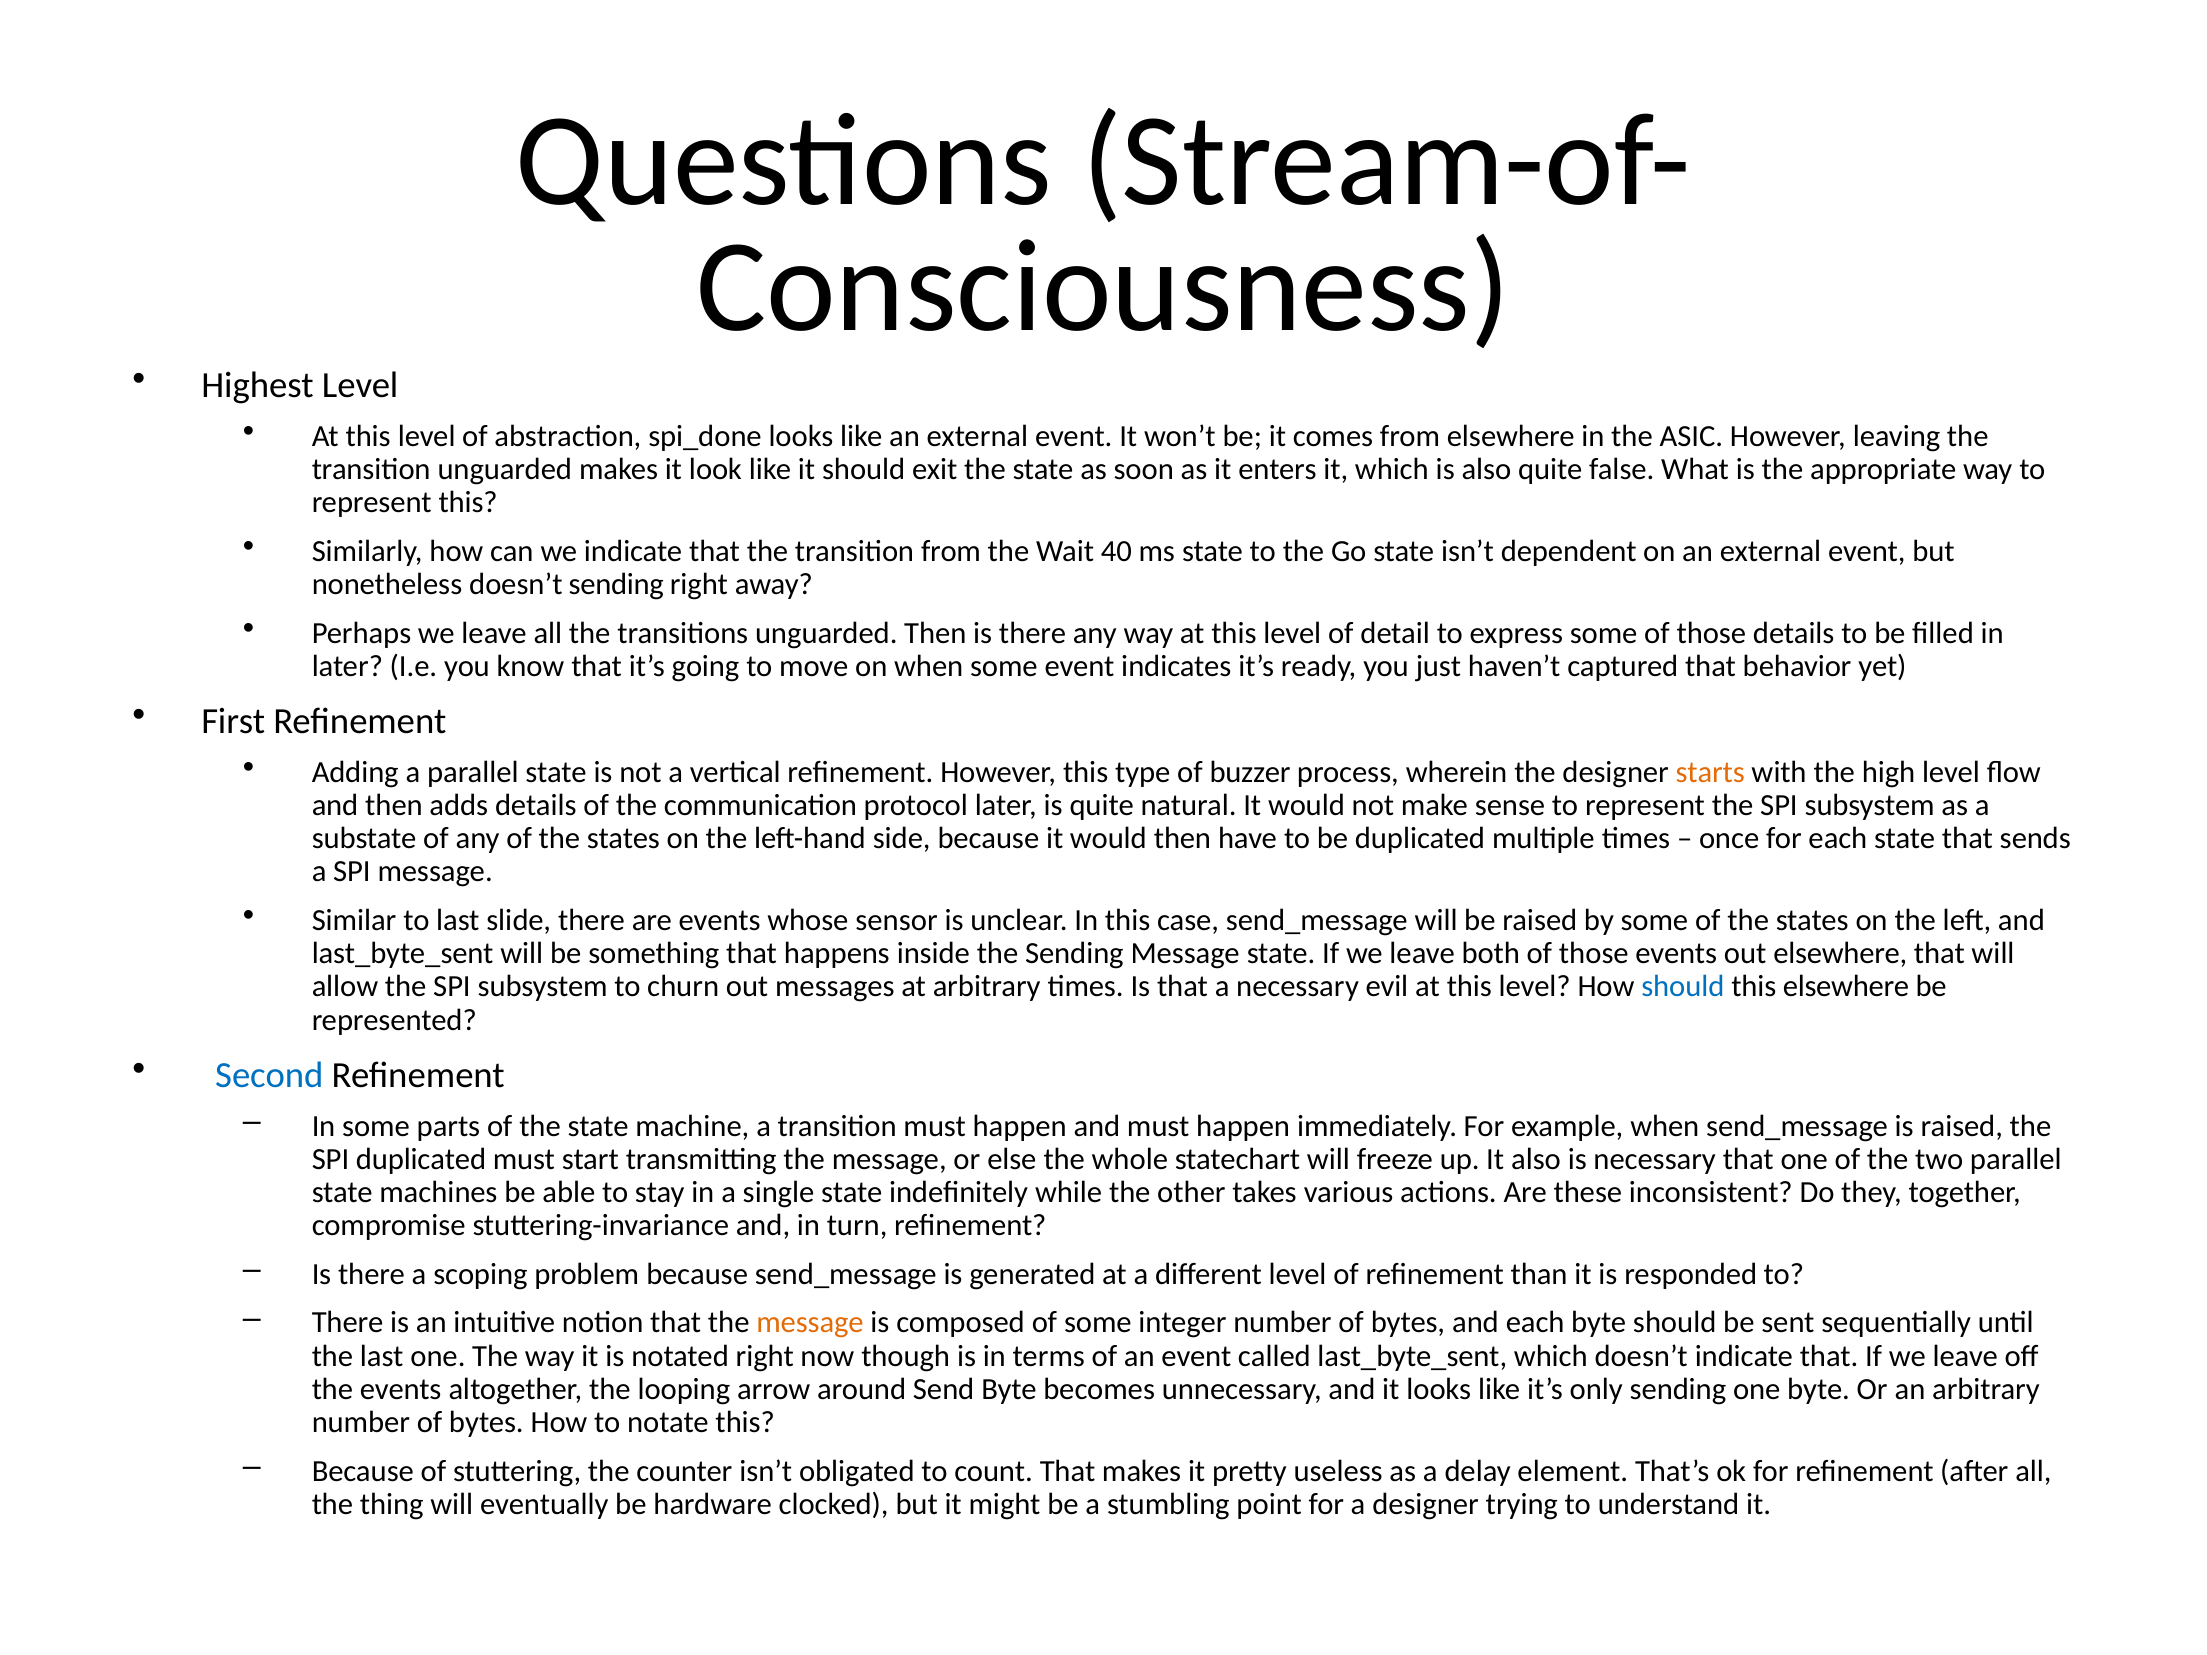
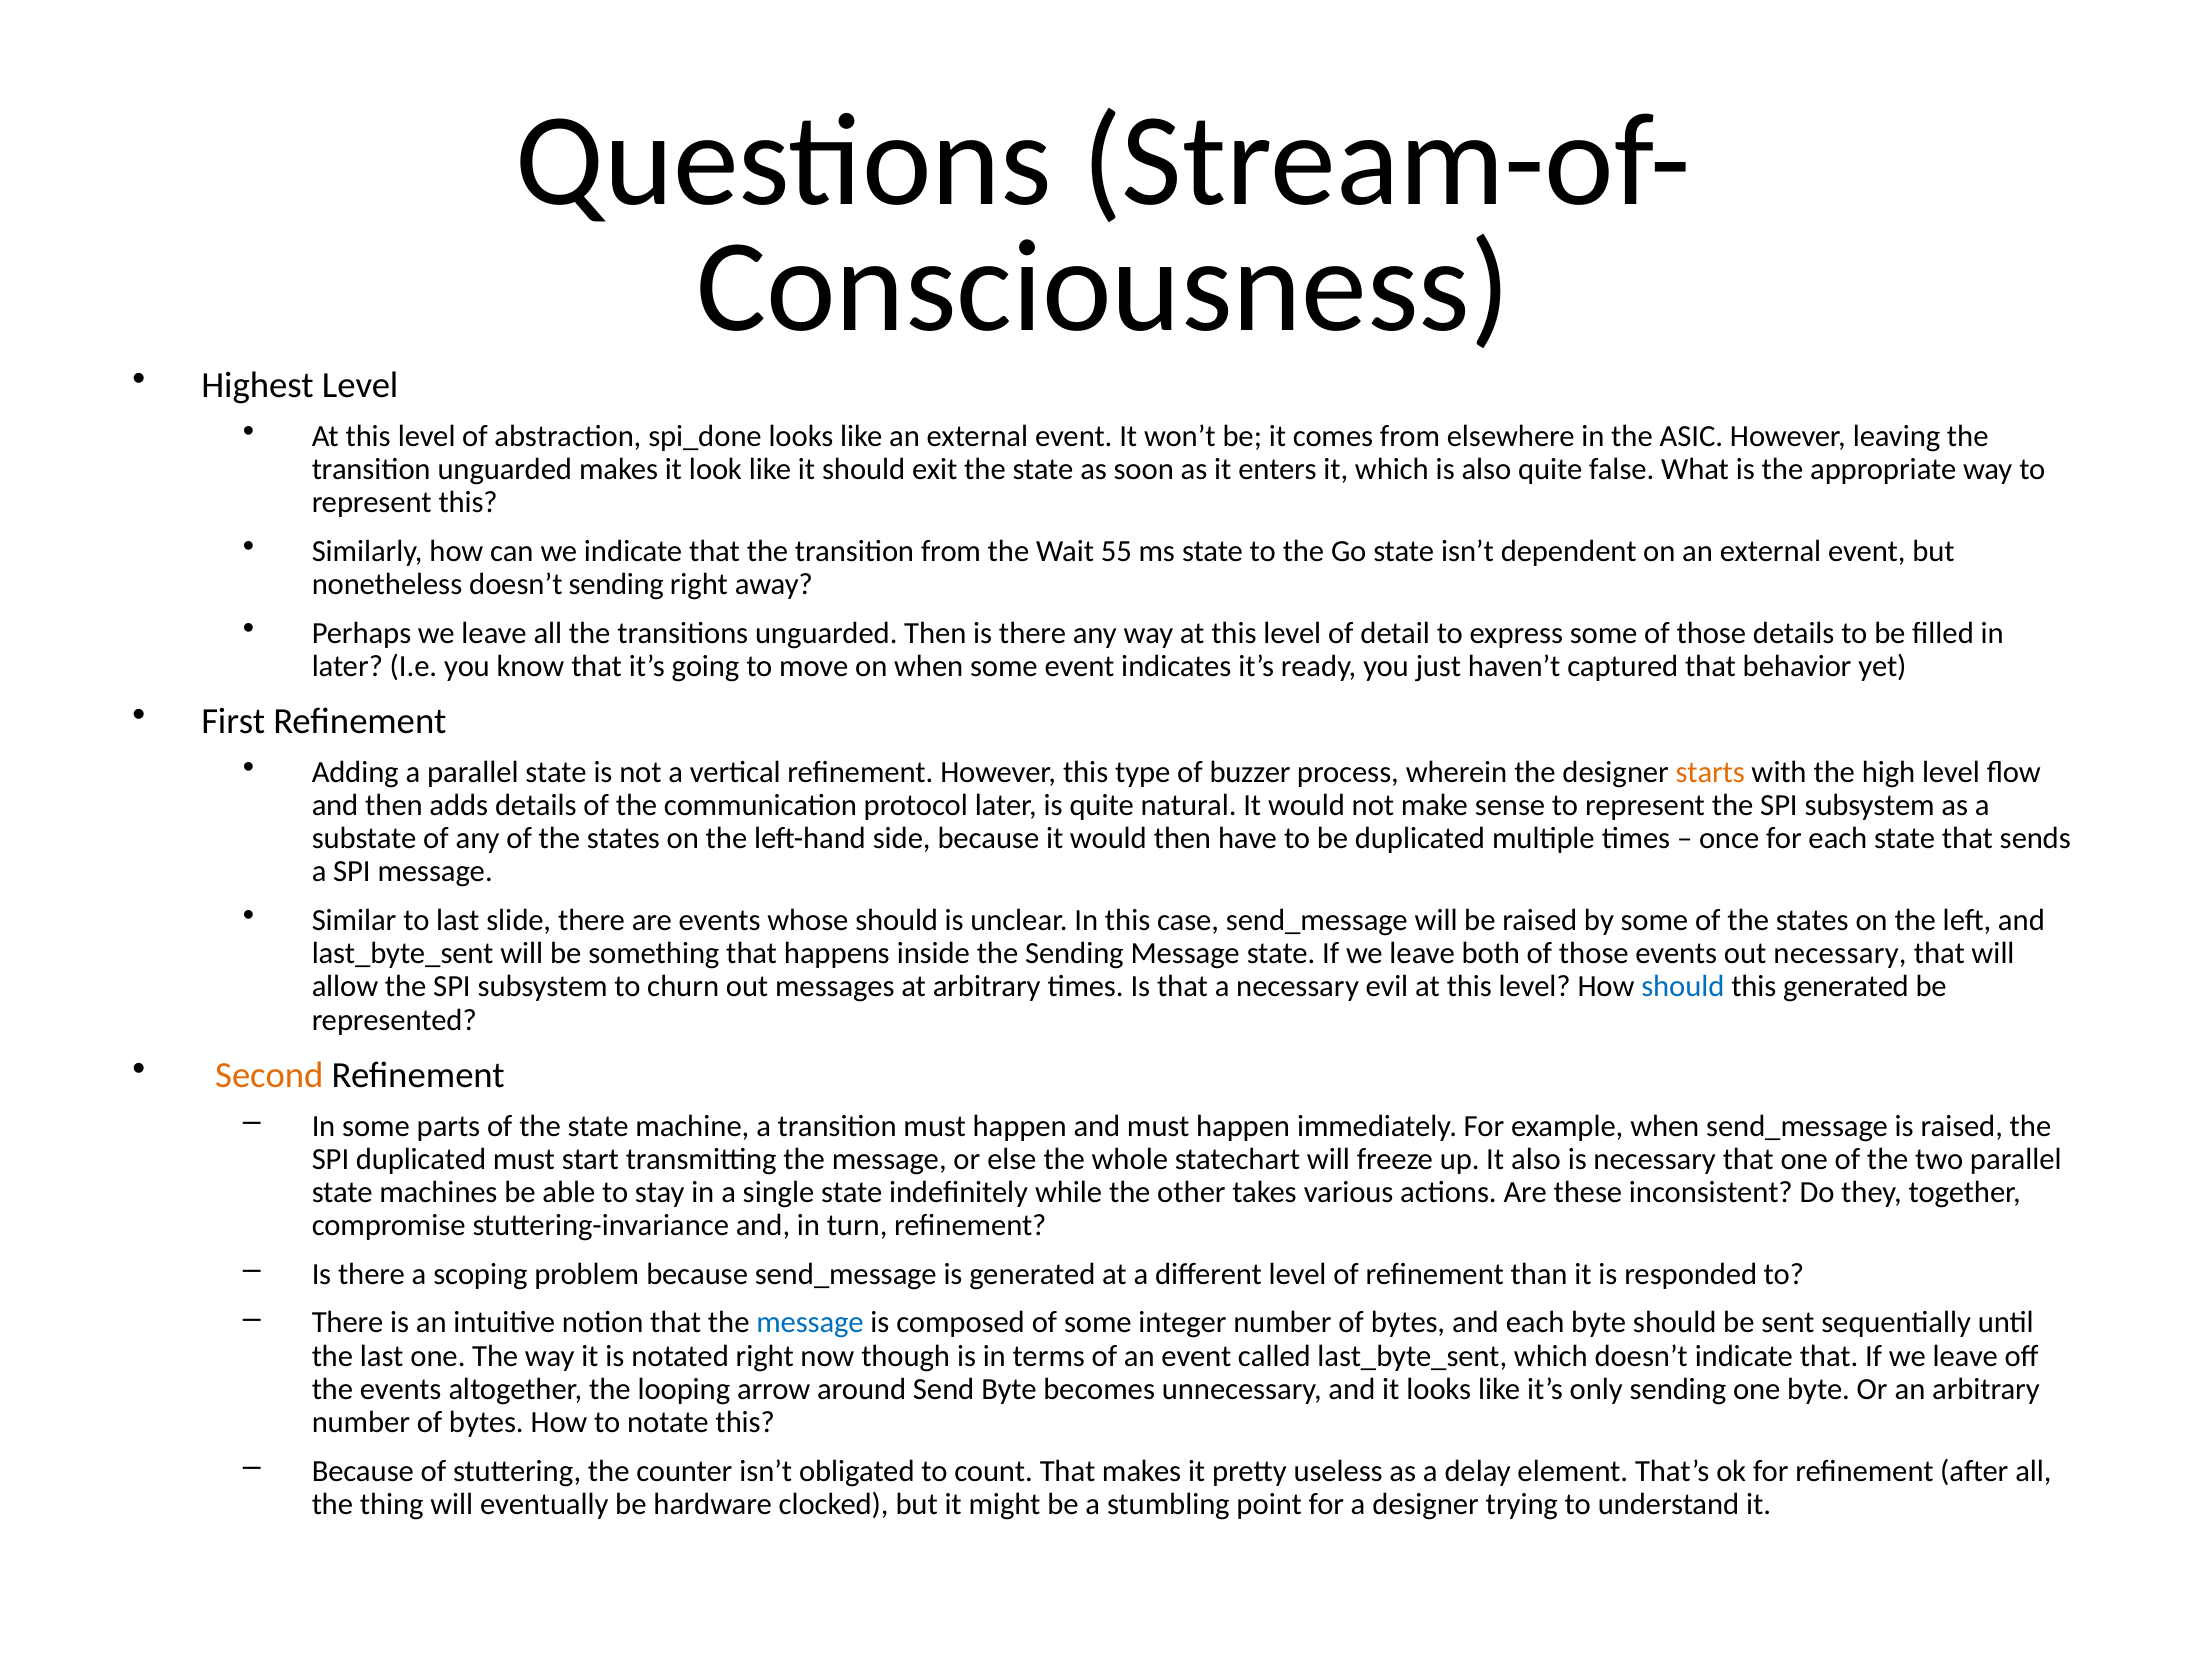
40: 40 -> 55 (1116, 551)
whose sensor: sensor -> should (897, 921)
out elsewhere: elsewhere -> necessary (1840, 954)
this elsewhere: elsewhere -> generated (1846, 987)
Second colour: blue -> orange (269, 1075)
message colour: orange -> blue (810, 1323)
